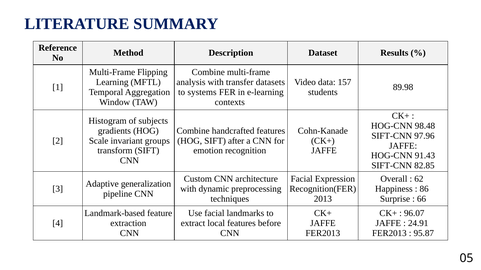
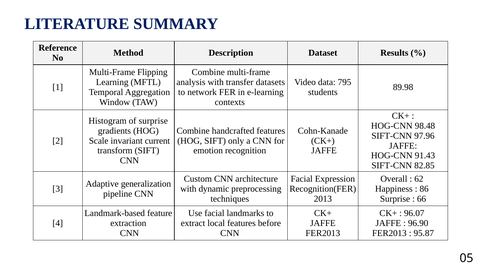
157: 157 -> 795 (345, 82)
systems: systems -> network (202, 92)
of subjects: subjects -> surprise (153, 121)
groups: groups -> current (157, 141)
after: after -> only (236, 141)
24.91: 24.91 -> 96.90 (418, 224)
